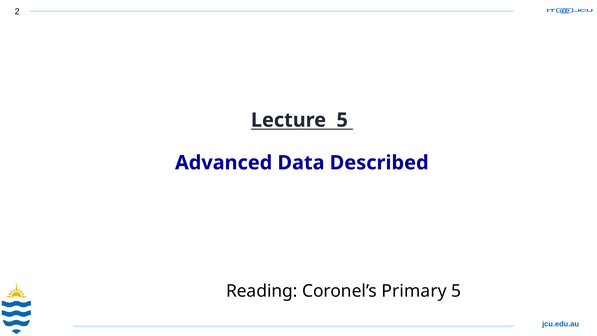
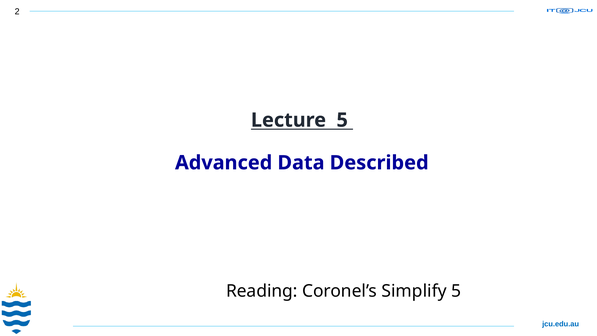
Primary: Primary -> Simplify (414, 291)
